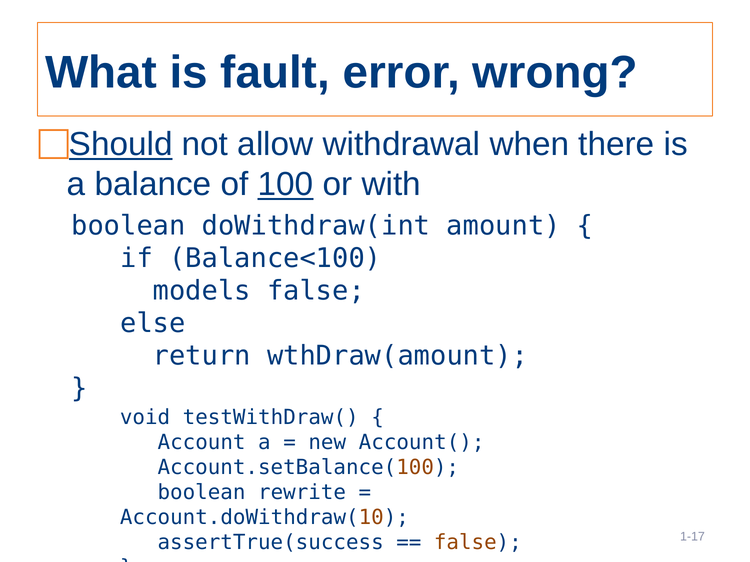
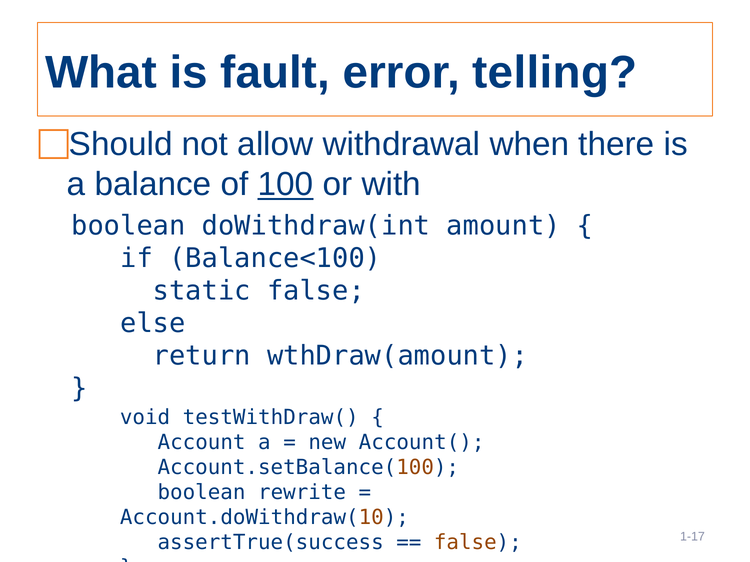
wrong: wrong -> telling (555, 73)
Should underline: present -> none (121, 145)
models: models -> static (202, 291)
